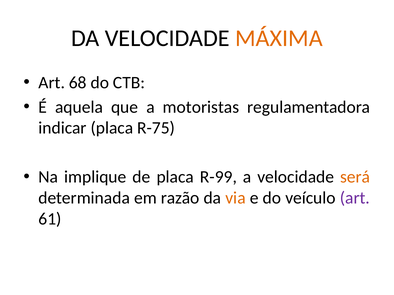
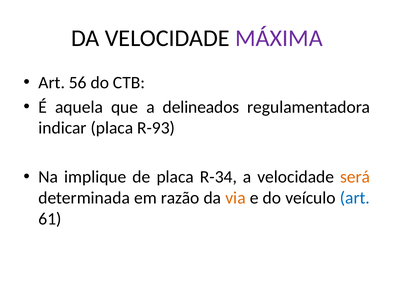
MÁXIMA colour: orange -> purple (279, 38)
68: 68 -> 56 (78, 83)
motoristas: motoristas -> delineados (201, 107)
R-75: R-75 -> R-93 (156, 128)
R-99: R-99 -> R-34 (218, 177)
art colour: purple -> blue (355, 198)
